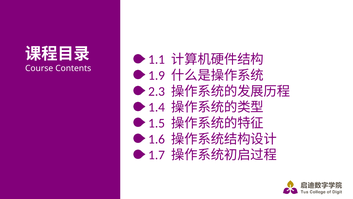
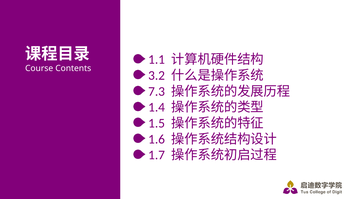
1.9: 1.9 -> 3.2 (157, 75)
2.3: 2.3 -> 7.3 (157, 91)
